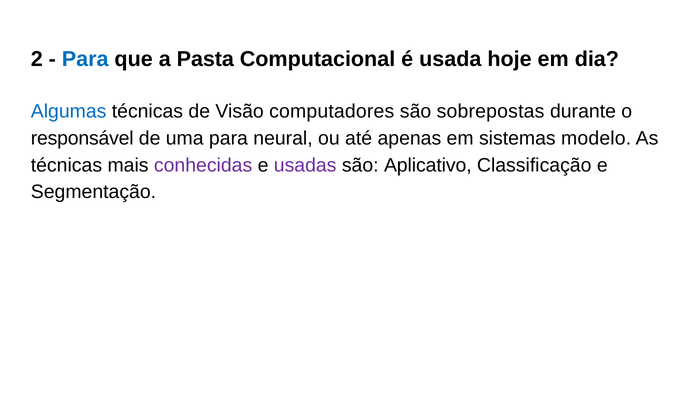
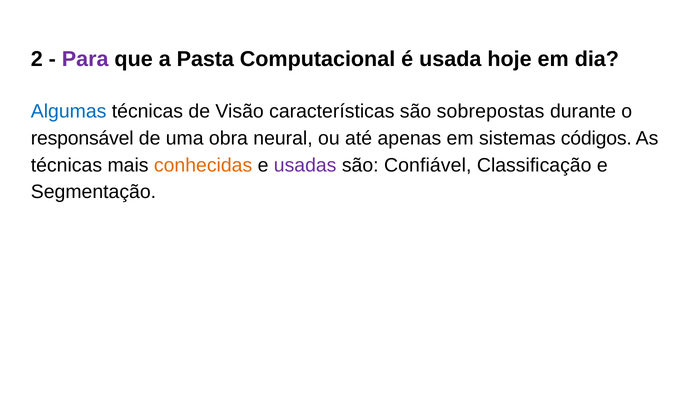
Para colour: blue -> purple (85, 59)
computadores: computadores -> características (332, 112)
uma para: para -> obra (228, 138)
modelo: modelo -> códigos (596, 138)
conhecidas colour: purple -> orange (203, 165)
Aplicativo: Aplicativo -> Confiável (428, 165)
